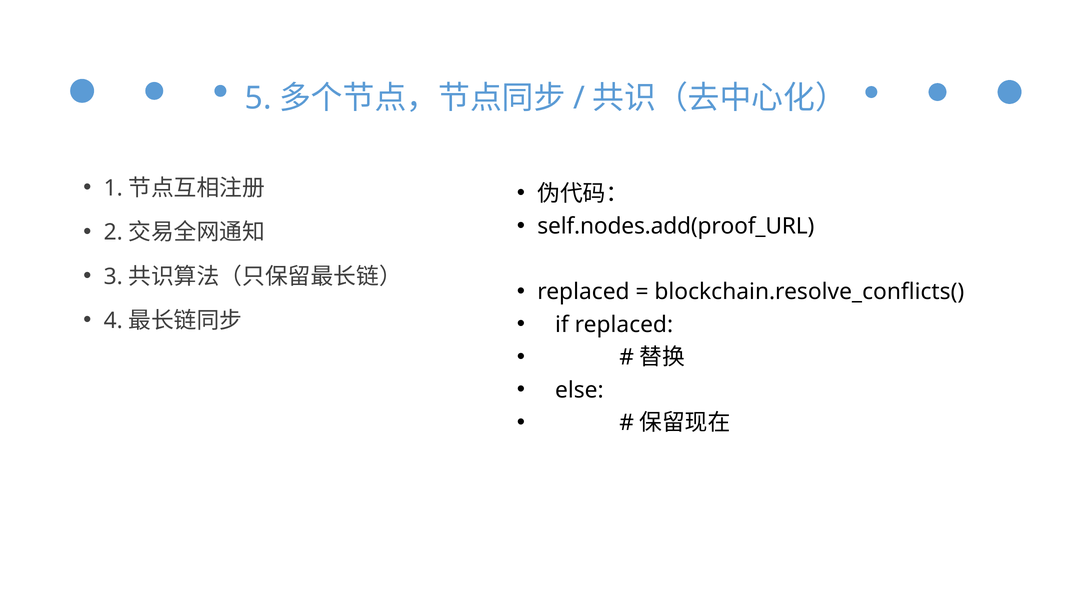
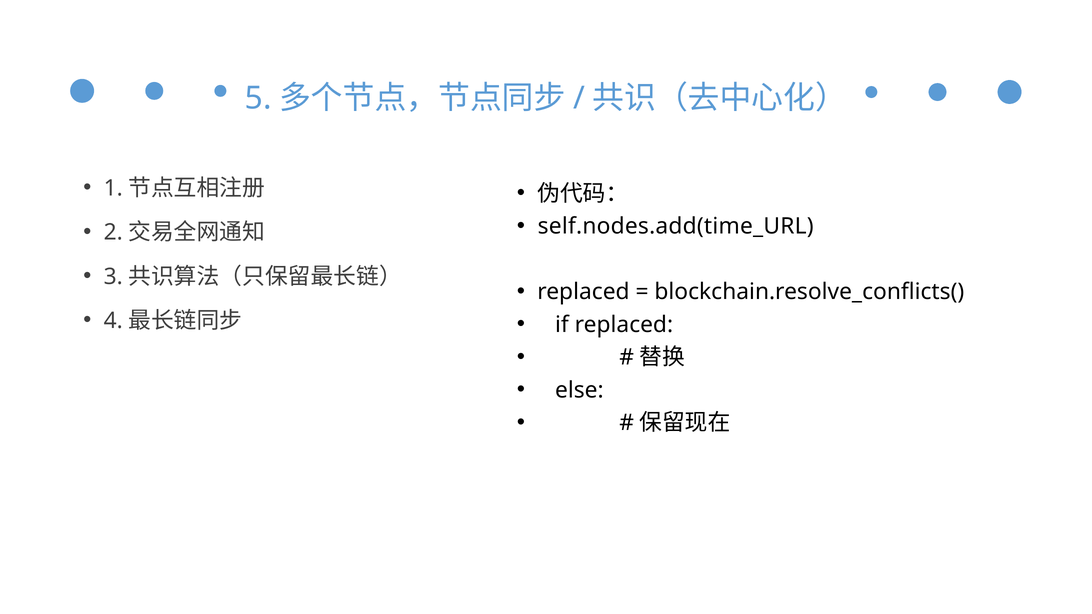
self.nodes.add(proof_URL: self.nodes.add(proof_URL -> self.nodes.add(time_URL (676, 226)
